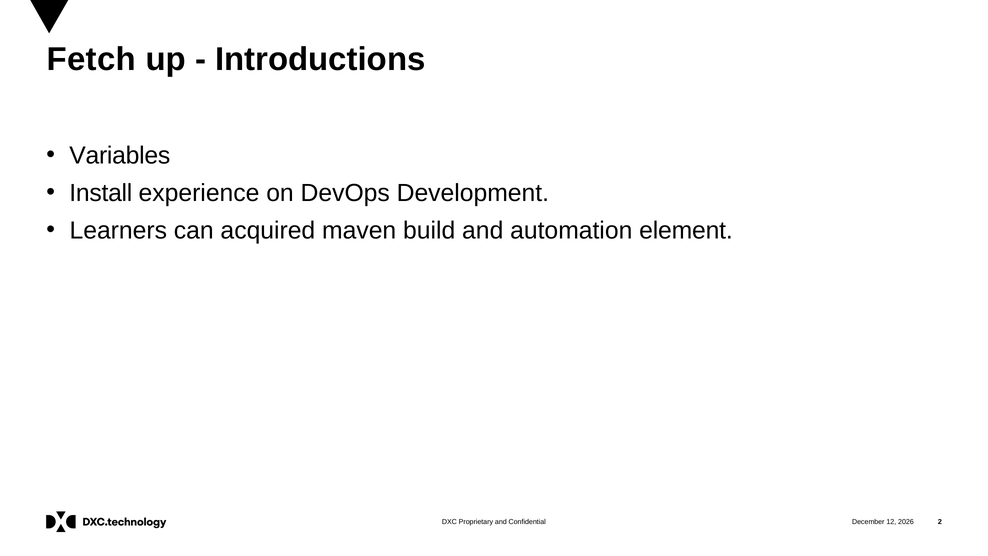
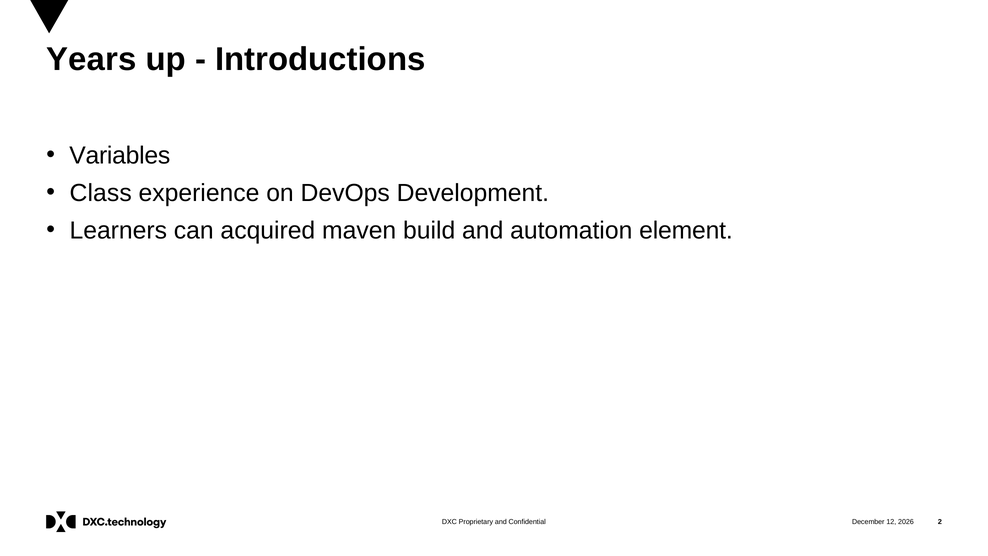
Fetch: Fetch -> Years (91, 59)
Install: Install -> Class (101, 193)
